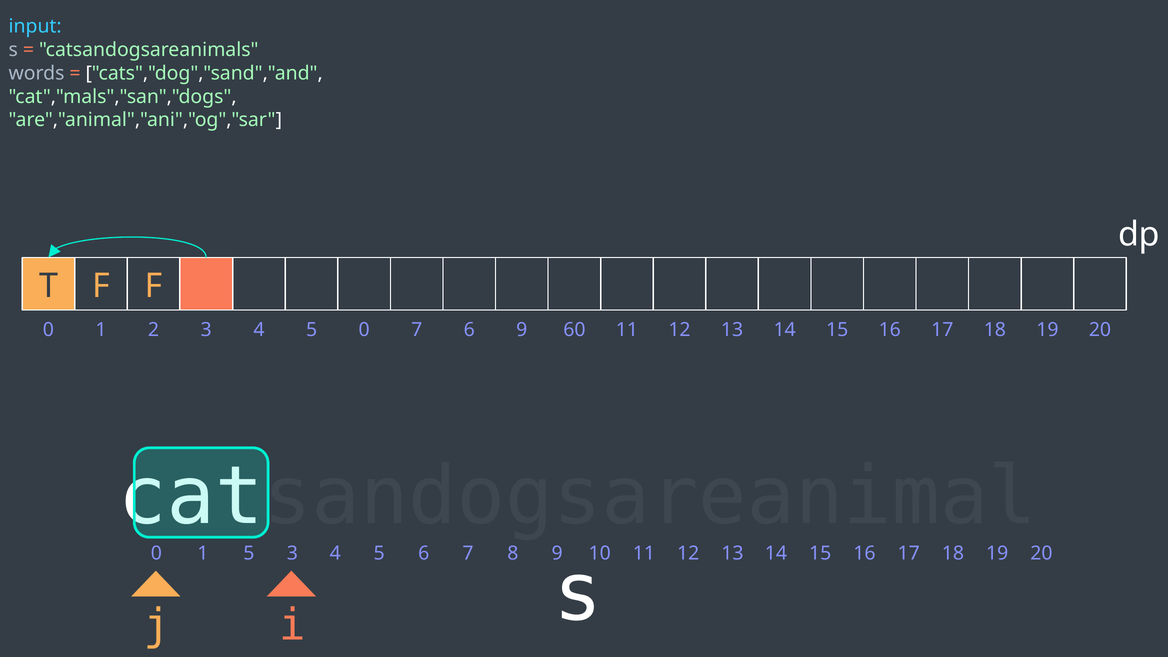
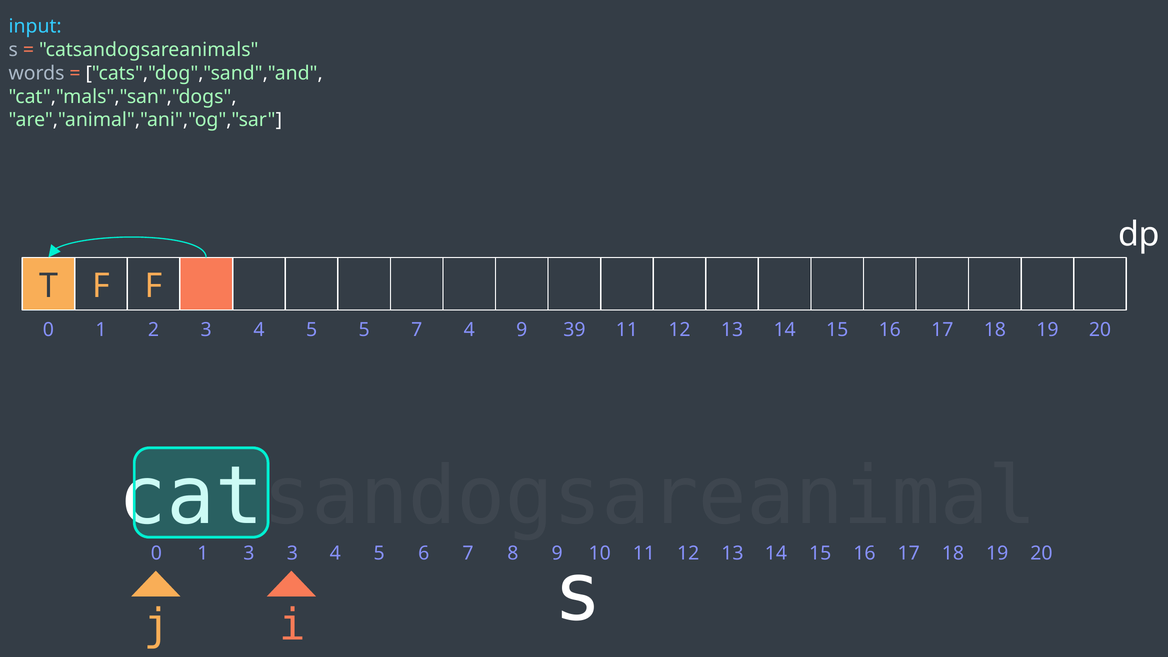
5 0: 0 -> 5 (364, 330)
7 6: 6 -> 4 (469, 330)
60: 60 -> 39 (574, 330)
1 5: 5 -> 3 (249, 553)
